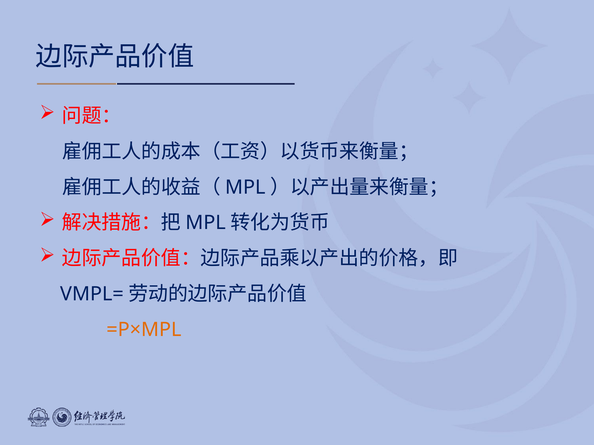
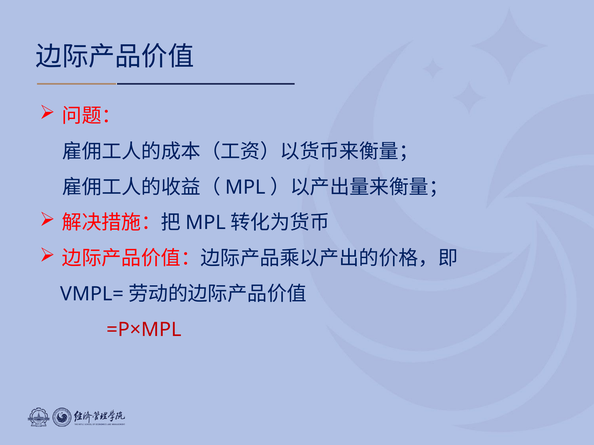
=P×MPL colour: orange -> red (144, 330)
